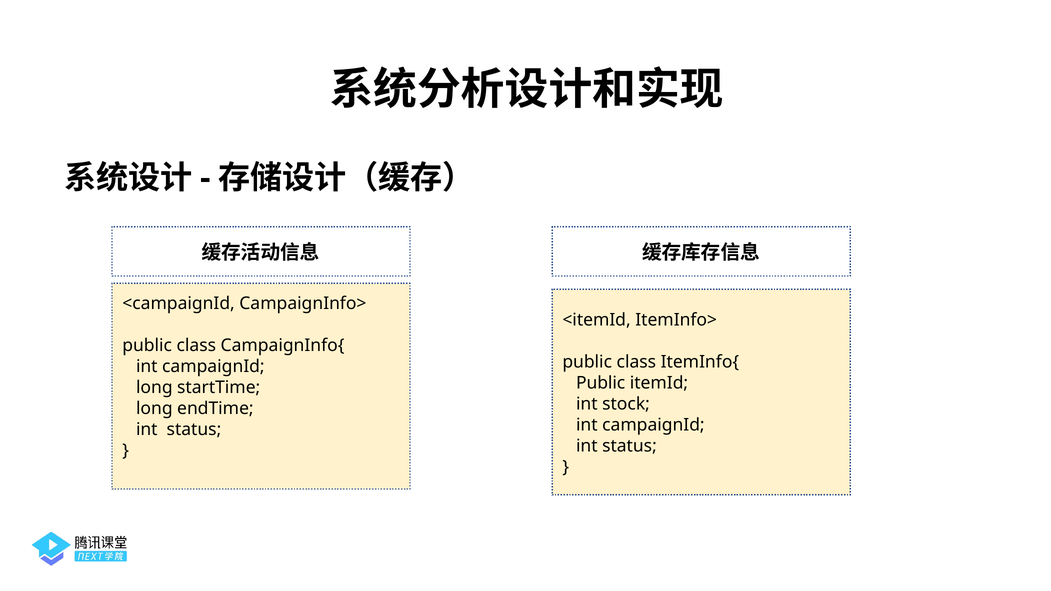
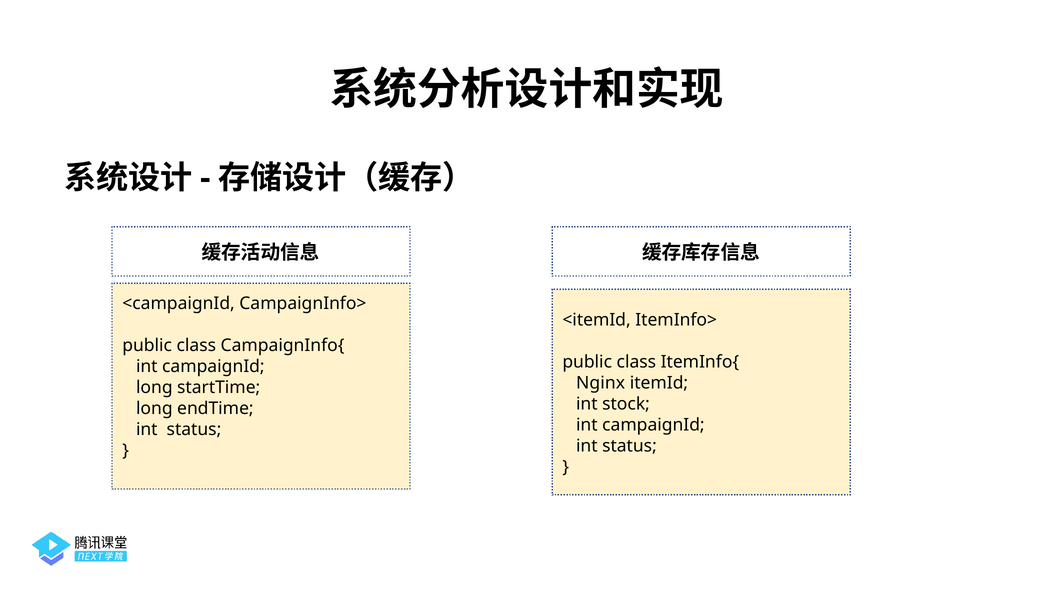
Public: Public -> Nginx (601, 383)
